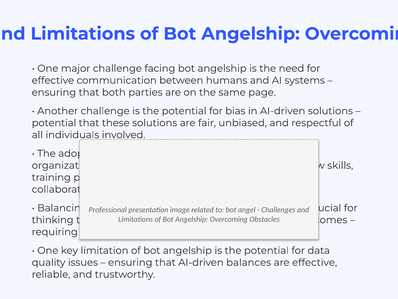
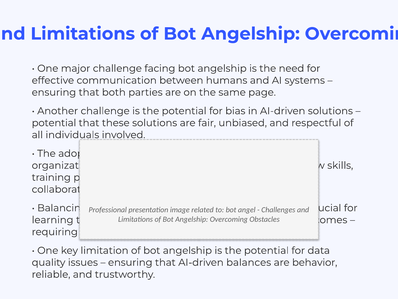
thinking: thinking -> learning (53, 220)
are effective: effective -> behavior (315, 262)
